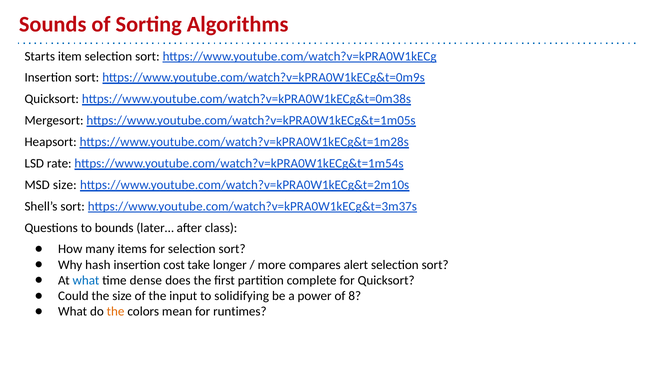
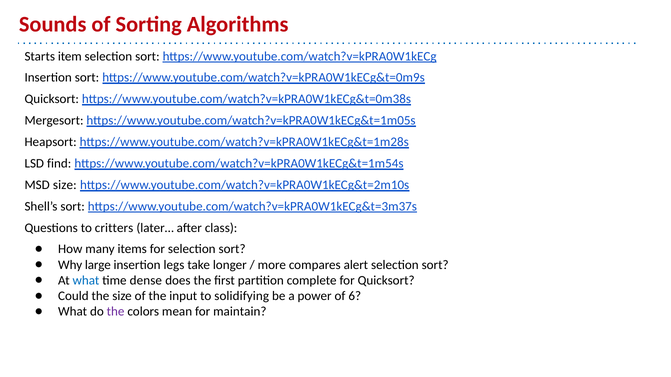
rate: rate -> find (59, 164)
bounds: bounds -> critters (114, 228)
hash: hash -> large (98, 265)
cost: cost -> legs (174, 265)
8: 8 -> 6 (355, 296)
the colour: orange -> purple (116, 312)
runtimes: runtimes -> maintain (240, 312)
